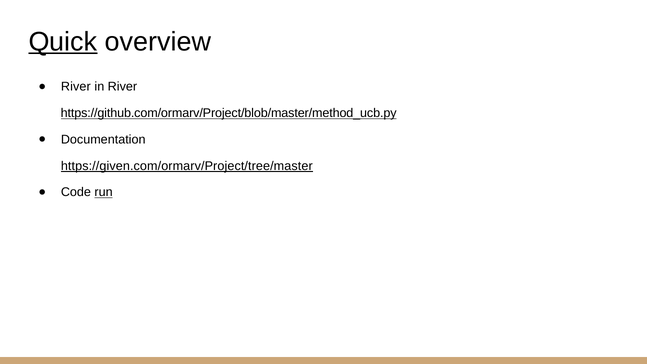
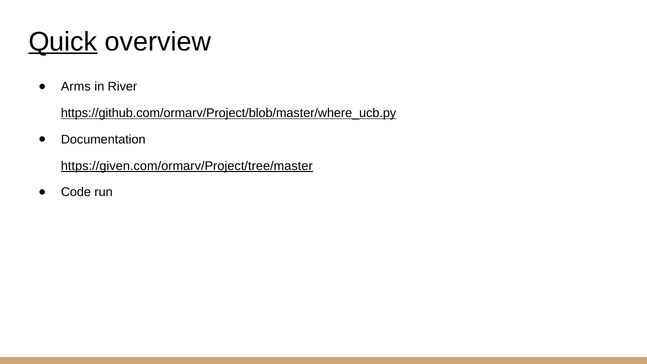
River: River -> Arms (76, 87)
https://github.com/ormarv/Project/blob/master/method_ucb.py: https://github.com/ormarv/Project/blob/master/method_ucb.py -> https://github.com/ormarv/Project/blob/master/where_ucb.py (229, 113)
run underline: present -> none (104, 192)
